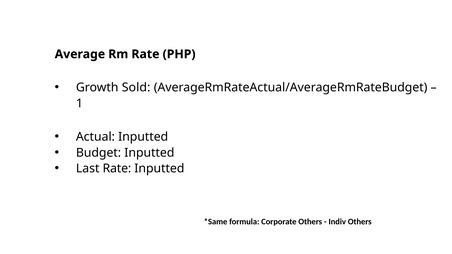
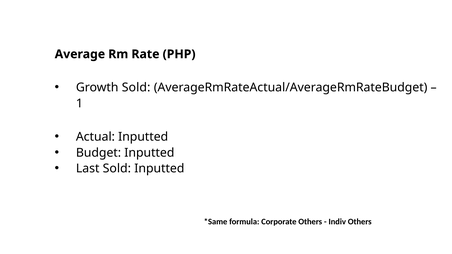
Last Rate: Rate -> Sold (117, 169)
